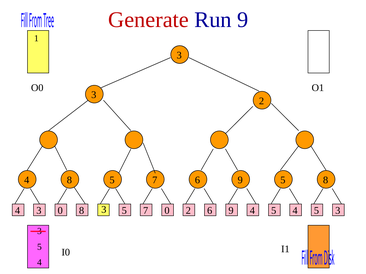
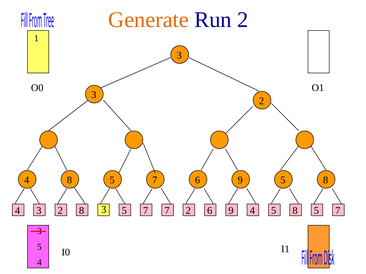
Generate colour: red -> orange (148, 20)
Run 9: 9 -> 2 (243, 20)
3 0: 0 -> 2 (60, 211)
7 0: 0 -> 7 (167, 211)
4 5 4: 4 -> 8 (295, 211)
3: 3 -> 7 (338, 211)
